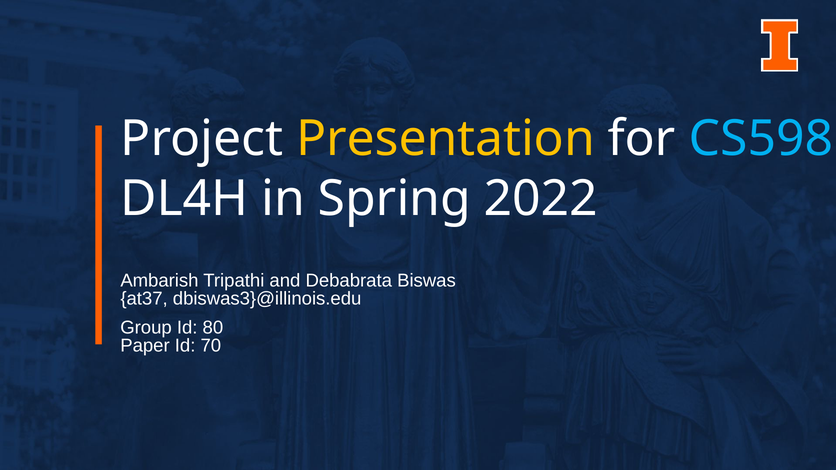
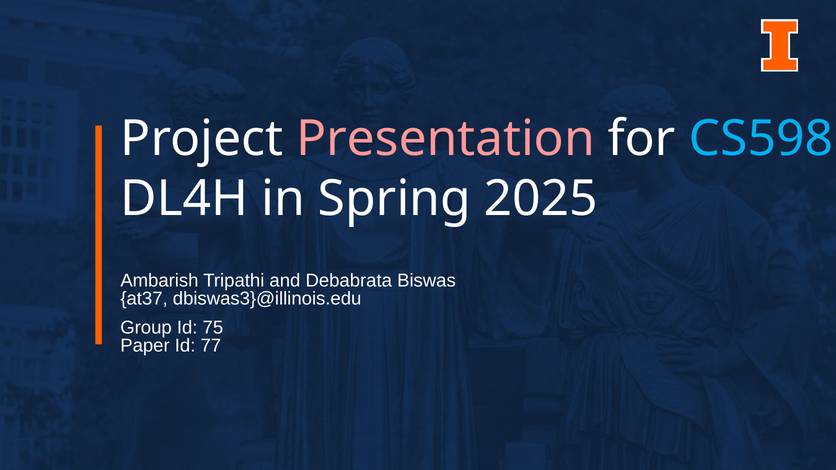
Presentation colour: yellow -> pink (446, 139)
2022: 2022 -> 2025 (541, 199)
80: 80 -> 75 (213, 328)
70: 70 -> 77 (211, 346)
